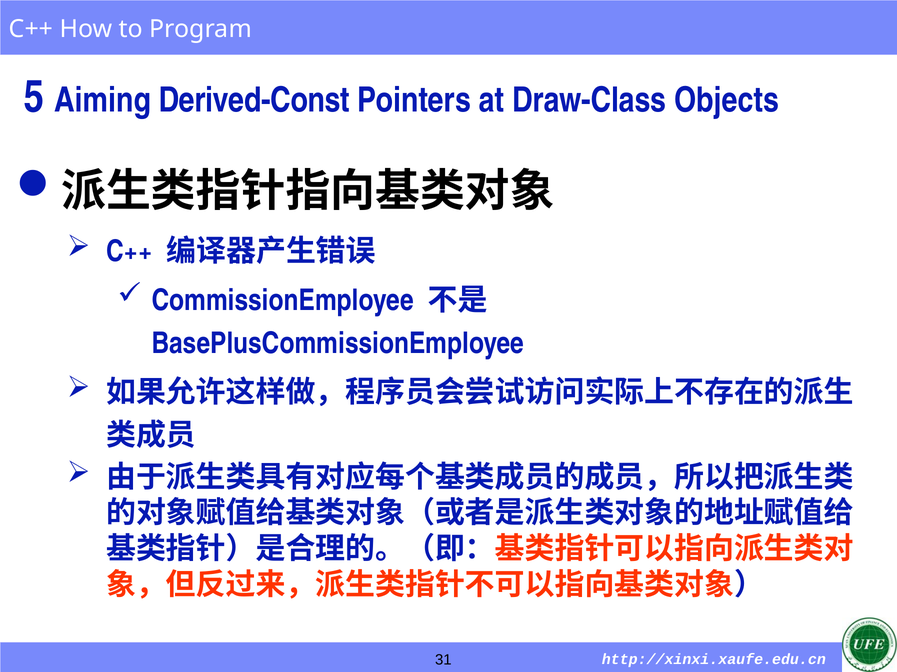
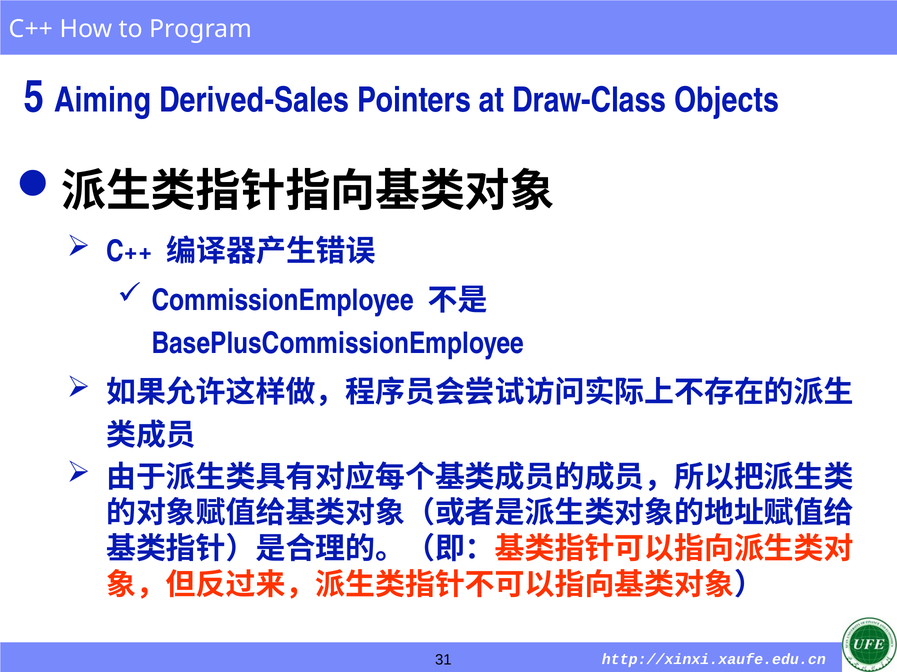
Derived-Const: Derived-Const -> Derived-Sales (254, 100)
